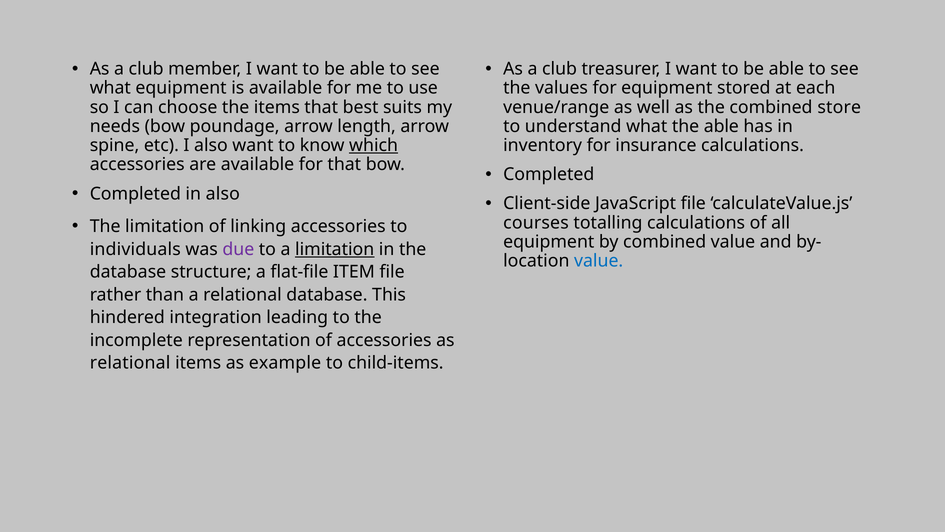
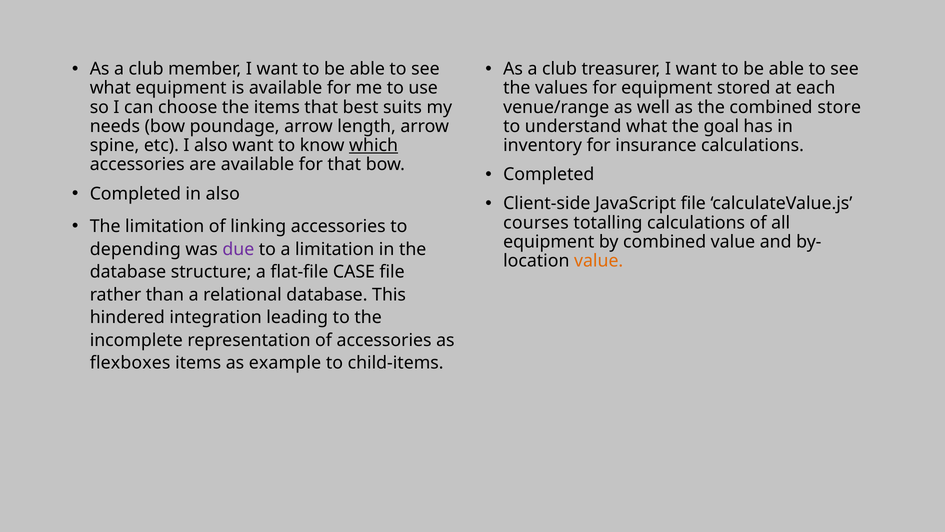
the able: able -> goal (721, 126)
individuals: individuals -> depending (135, 249)
limitation underline: present -> none (335, 249)
value colour: blue -> orange (599, 261)
ITEM: ITEM -> CASE (354, 272)
relational: relational -> flexboxes (130, 363)
